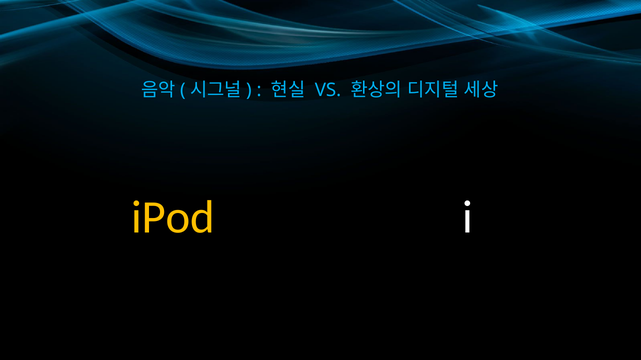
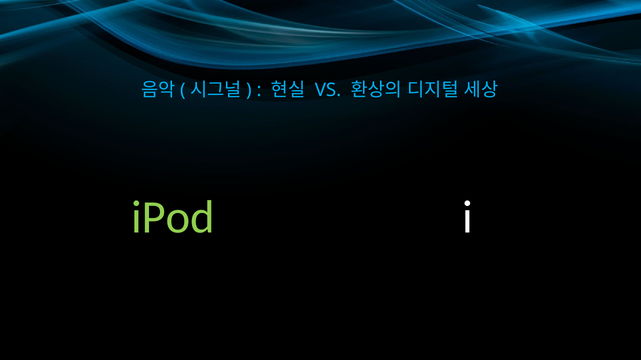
iPod colour: yellow -> light green (173, 218)
